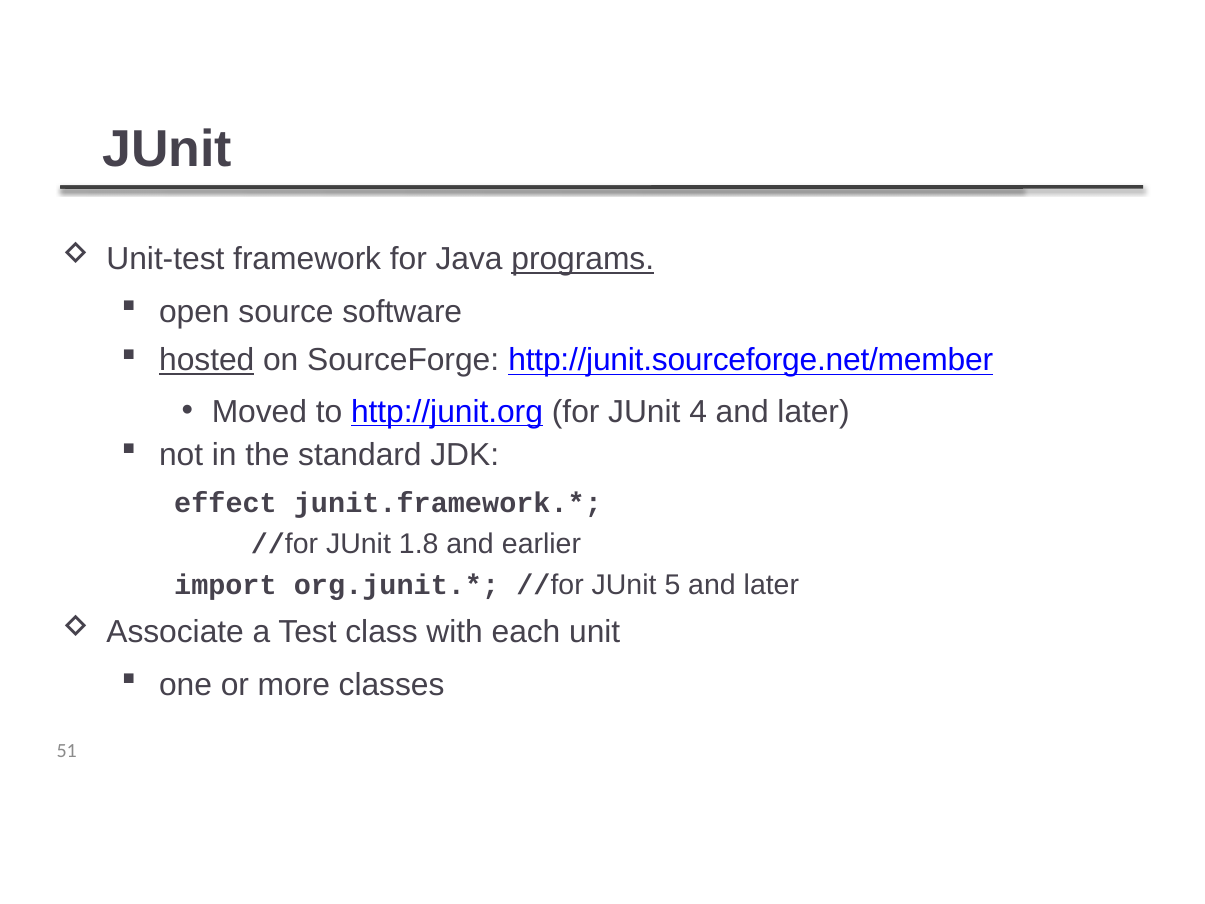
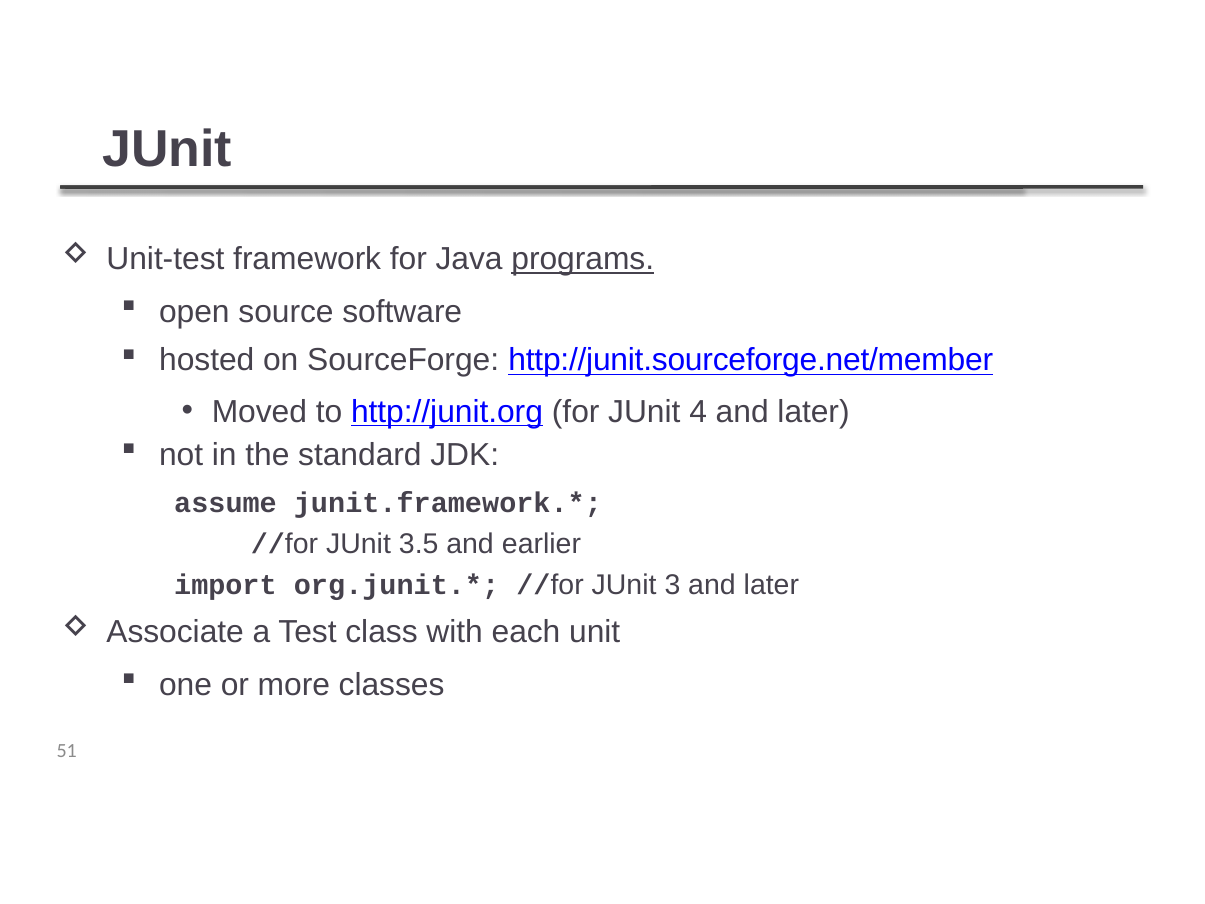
hosted underline: present -> none (207, 360)
effect: effect -> assume (225, 503)
1.8: 1.8 -> 3.5 (419, 544)
5: 5 -> 3 (672, 585)
